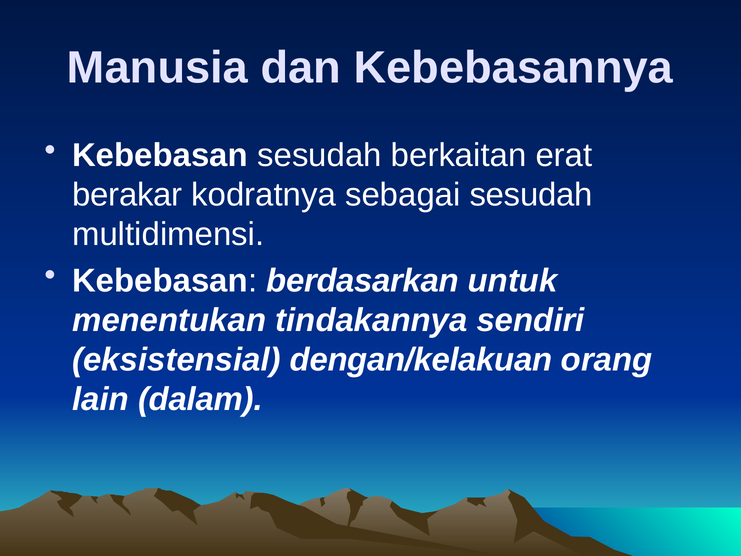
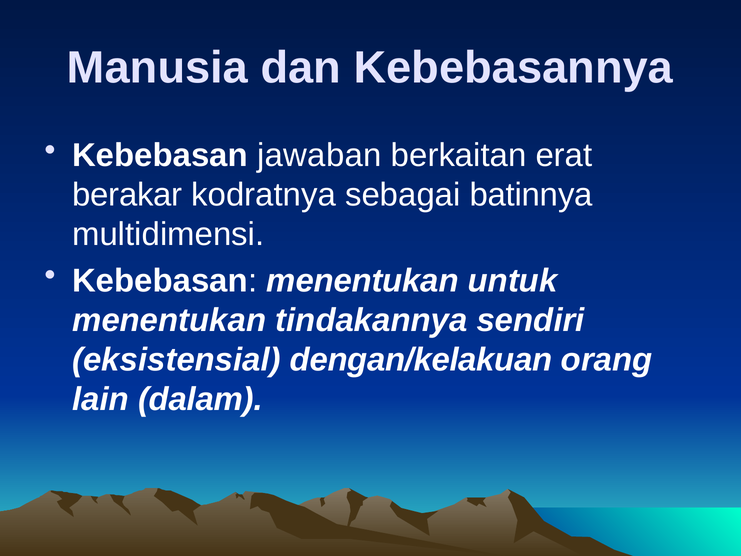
Kebebasan sesudah: sesudah -> jawaban (319, 155)
sebagai sesudah: sesudah -> batinnya (531, 195)
Kebebasan berdasarkan: berdasarkan -> menentukan (363, 281)
